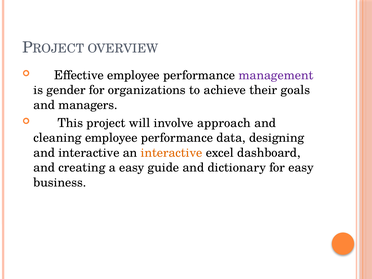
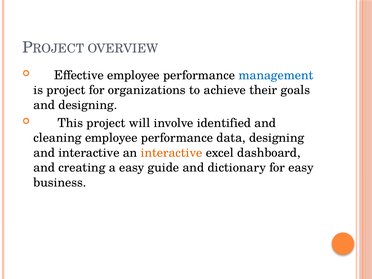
management colour: purple -> blue (276, 75)
is gender: gender -> project (66, 90)
and managers: managers -> designing (88, 105)
approach: approach -> identified (224, 123)
